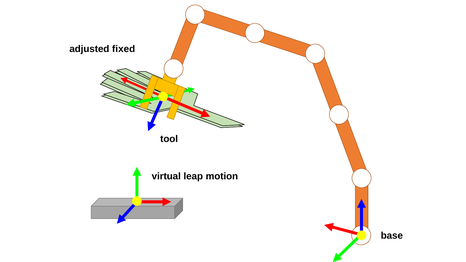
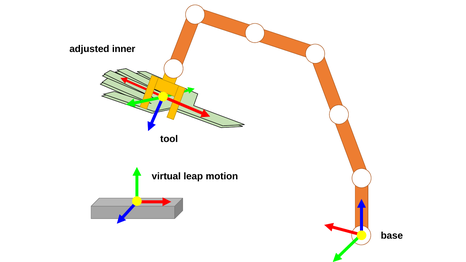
fixed: fixed -> inner (124, 49)
